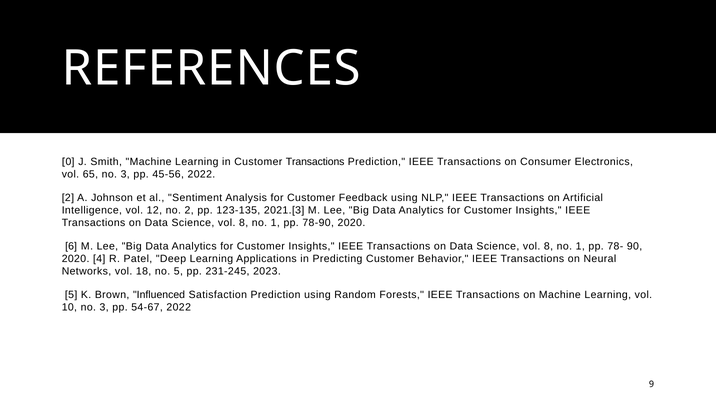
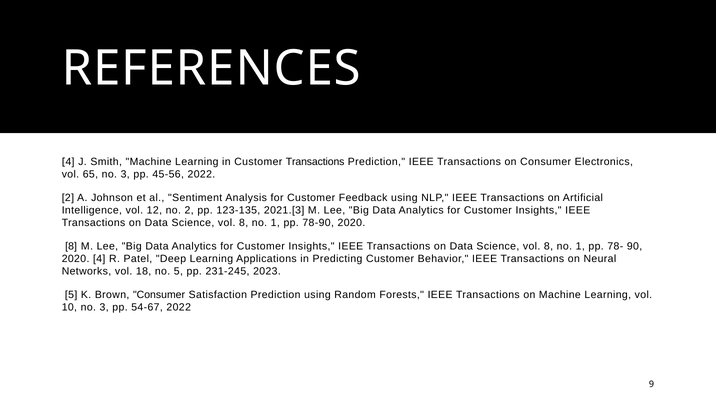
0: 0 -> 4 (70, 162)
6: 6 -> 8 (71, 246)
Brown Influenced: Influenced -> Consumer (159, 294)
